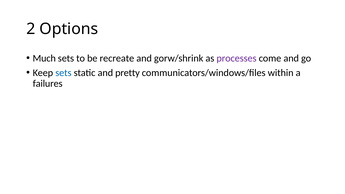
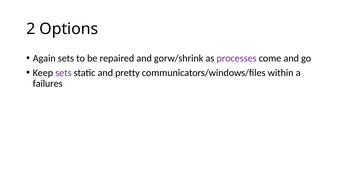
Much: Much -> Again (44, 58)
recreate: recreate -> repaired (117, 58)
sets colour: blue -> purple (63, 73)
